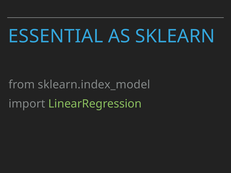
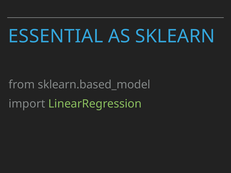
sklearn.index_model: sklearn.index_model -> sklearn.based_model (94, 85)
